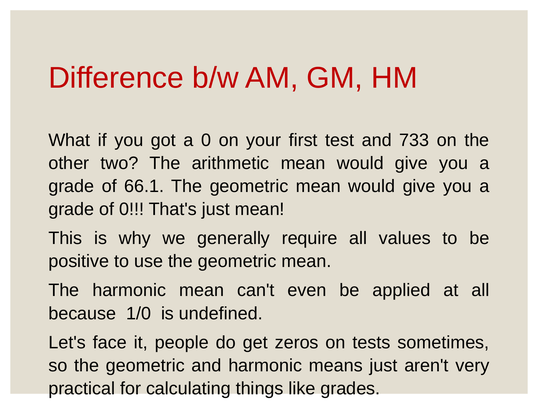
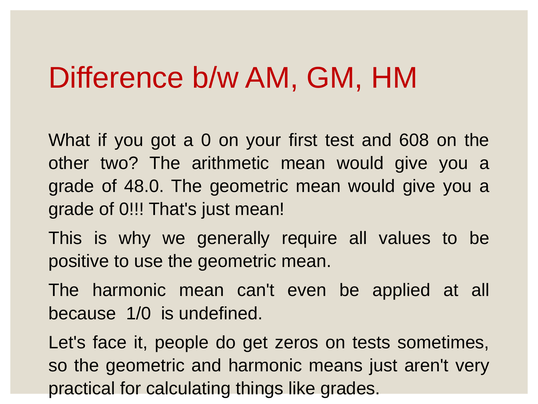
733: 733 -> 608 (414, 140)
66.1: 66.1 -> 48.0 (144, 186)
